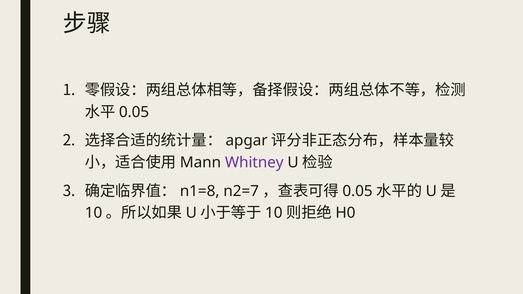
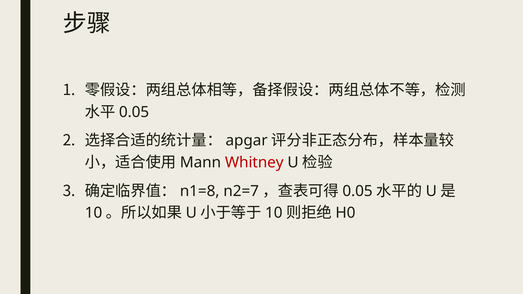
Whitney colour: purple -> red (254, 163)
